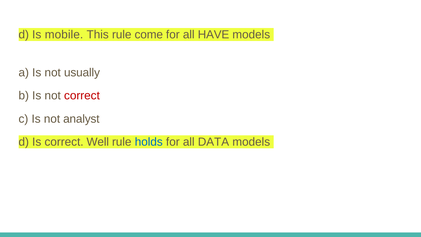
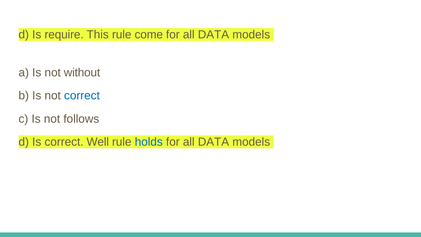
mobile: mobile -> require (64, 35)
HAVE: HAVE -> DATA (213, 35)
usually: usually -> without (82, 72)
correct colour: red -> blue (82, 96)
analyst: analyst -> follows (81, 119)
